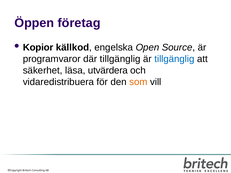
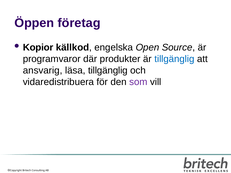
där tillgänglig: tillgänglig -> produkter (120, 59)
säkerhet: säkerhet -> ansvarig (43, 71)
läsa utvärdera: utvärdera -> tillgänglig (108, 71)
som colour: orange -> purple (138, 82)
